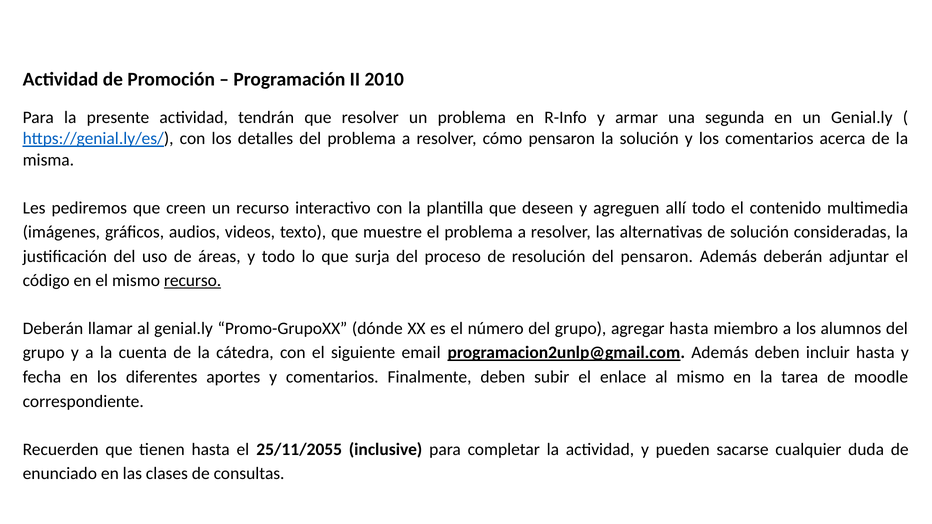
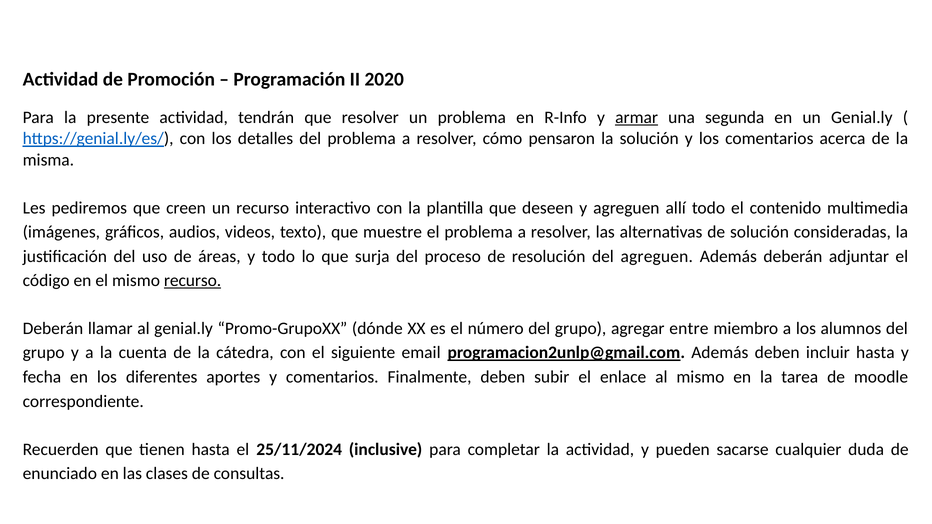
2010: 2010 -> 2020 (384, 79)
armar underline: none -> present (637, 118)
del pensaron: pensaron -> agreguen (657, 256)
agregar hasta: hasta -> entre (689, 329)
25/11/2055: 25/11/2055 -> 25/11/2024 (299, 450)
